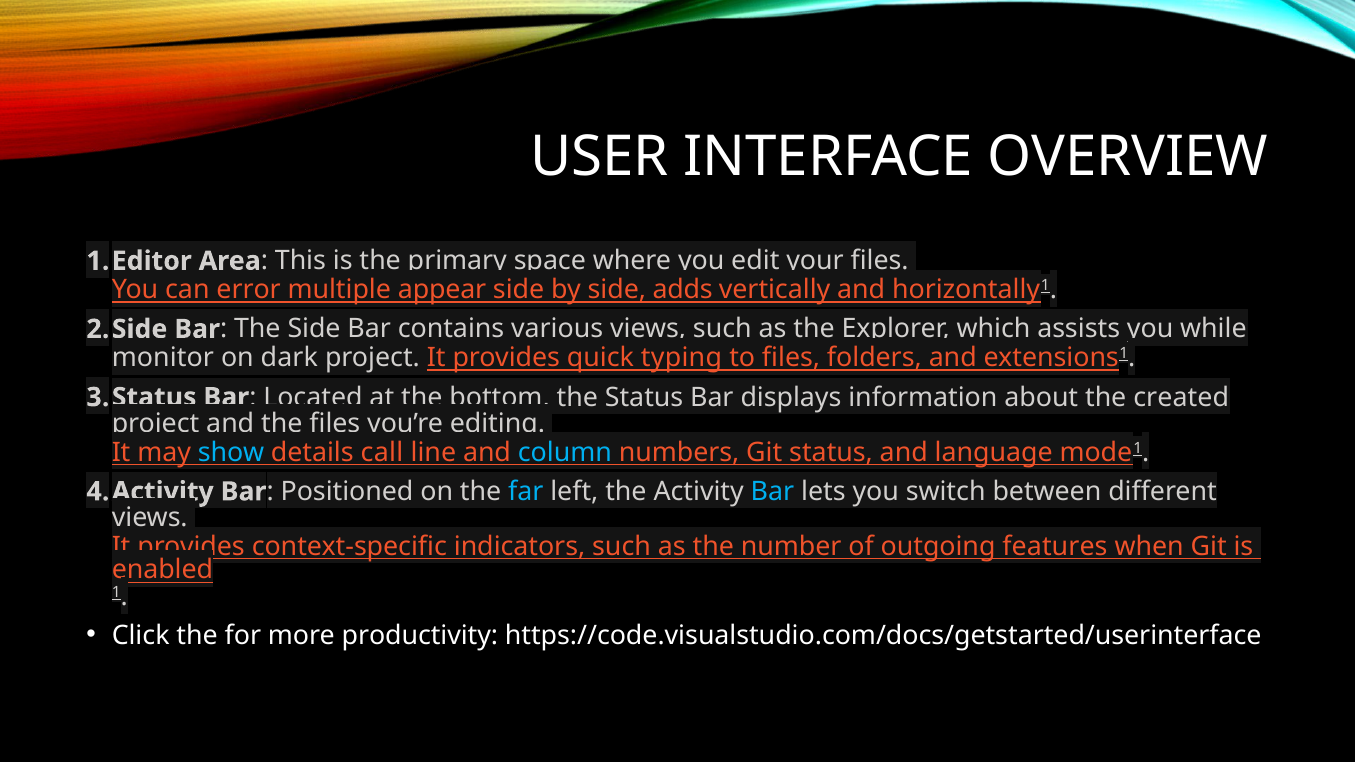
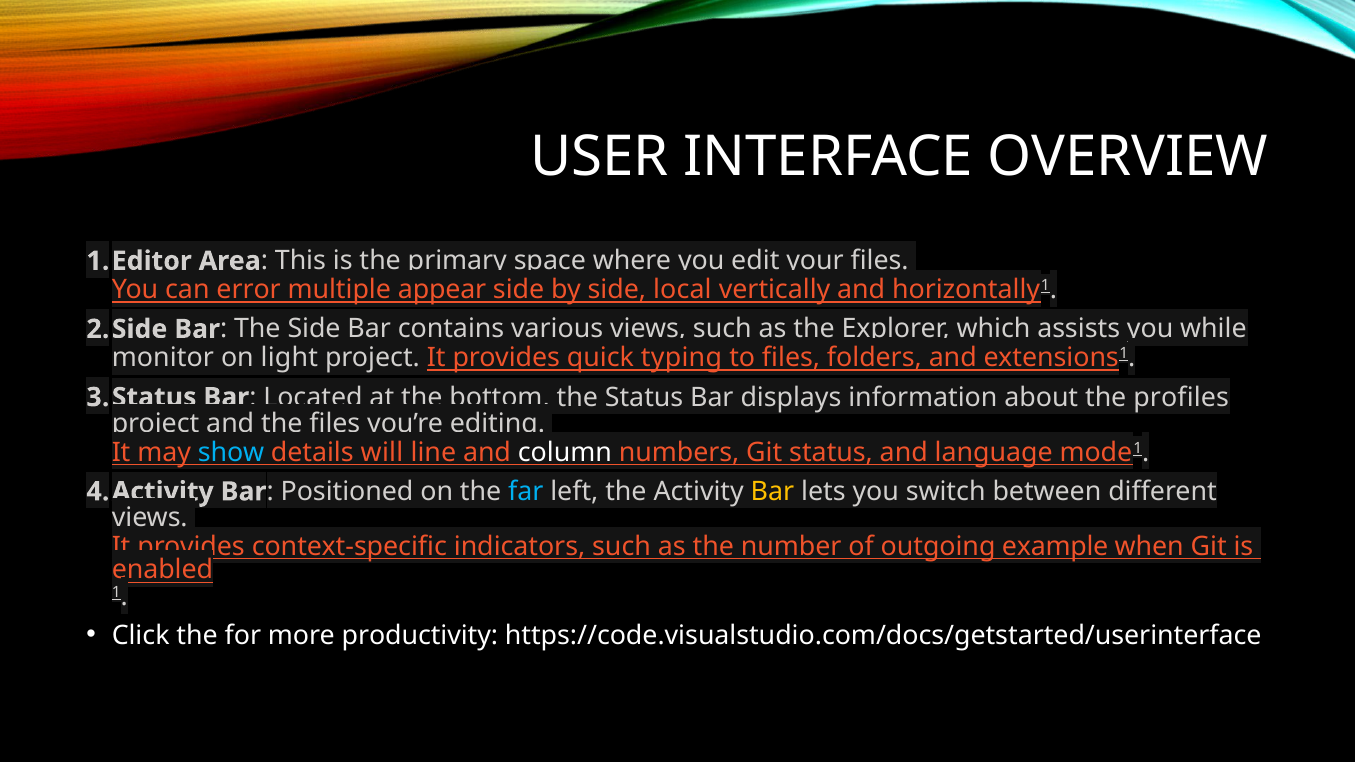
adds: adds -> local (682, 290)
dark: dark -> light (289, 358)
created: created -> profiles (1181, 397)
call: call -> will (382, 452)
column colour: light blue -> white (565, 452)
Bar colour: light blue -> yellow (772, 492)
features: features -> example (1055, 547)
